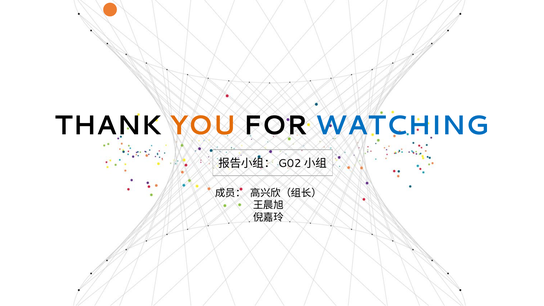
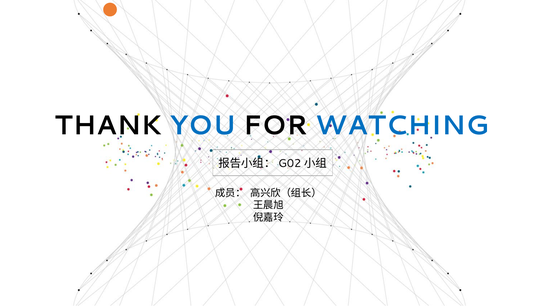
YOU colour: orange -> blue (203, 126)
